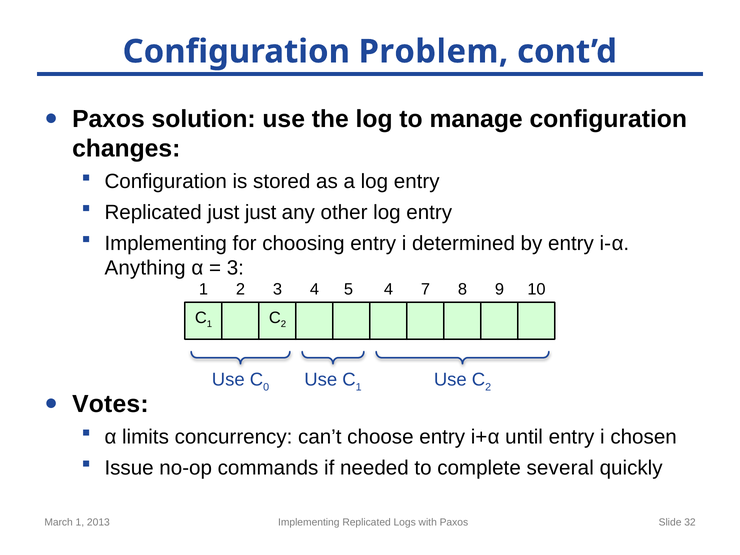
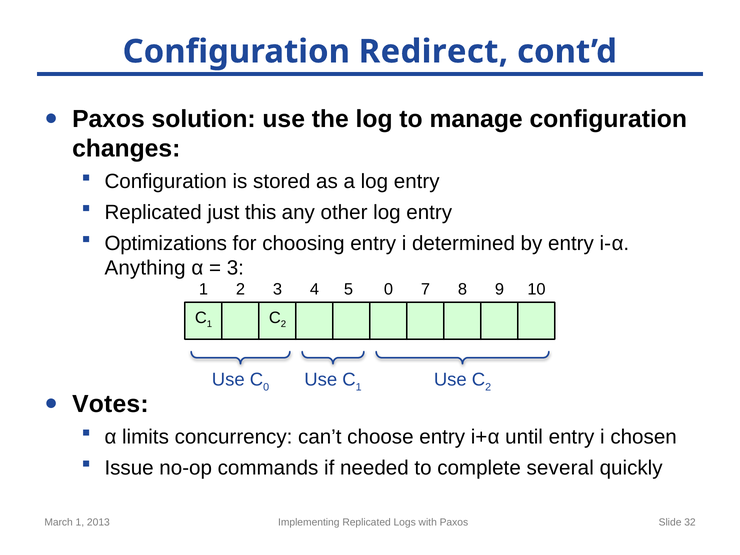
Problem: Problem -> Redirect (433, 52)
just just: just -> this (261, 212)
Implementing: Implementing -> Optimizations (166, 243)
5 4: 4 -> 0 (389, 289)
